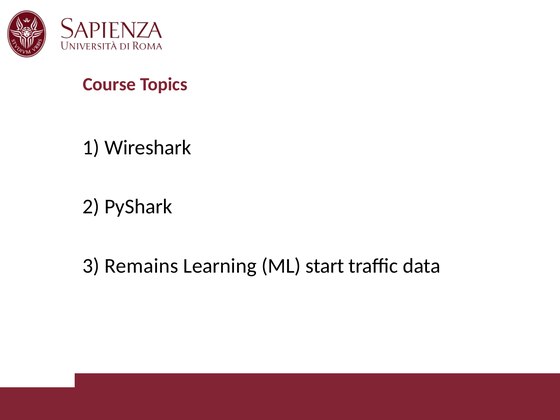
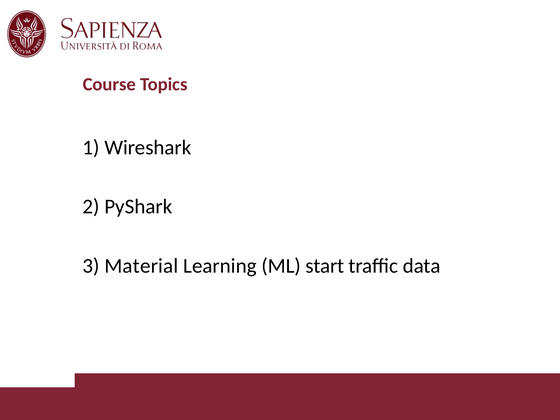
Remains: Remains -> Material (141, 266)
